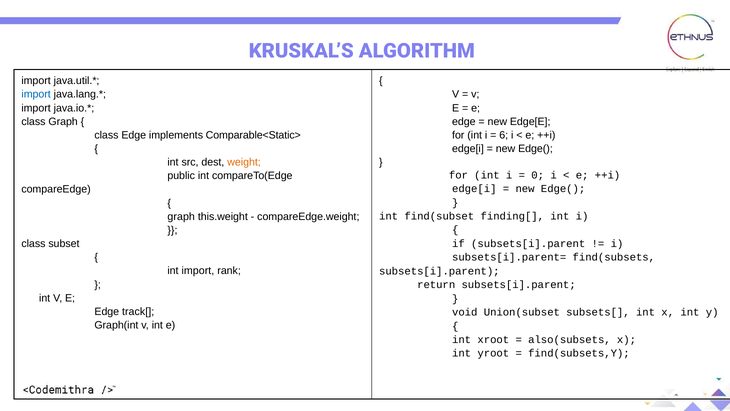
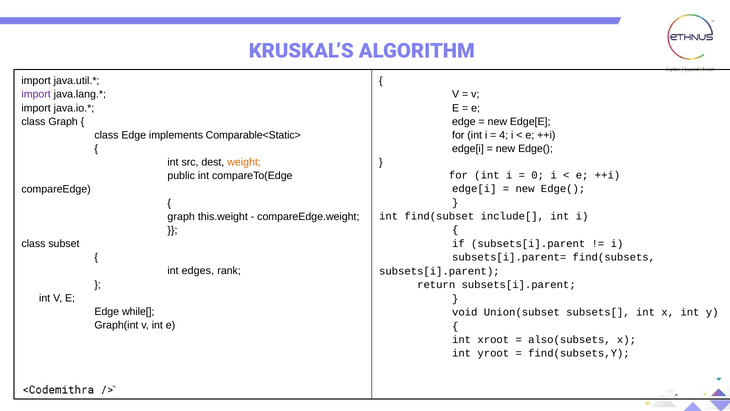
import colour: blue -> purple (36, 94)
6: 6 -> 4 (504, 135)
finding[: finding[ -> include[ (512, 216)
int import: import -> edges (198, 271)
track[: track[ -> while[ (138, 311)
